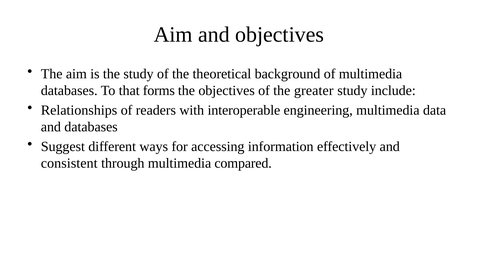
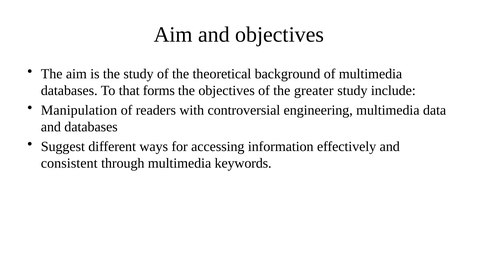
Relationships: Relationships -> Manipulation (79, 110)
interoperable: interoperable -> controversial (244, 110)
compared: compared -> keywords (243, 163)
